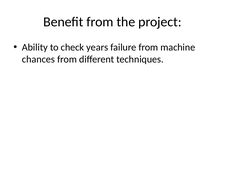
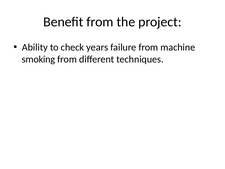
chances: chances -> smoking (39, 59)
